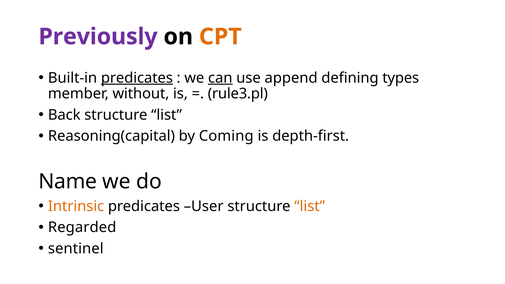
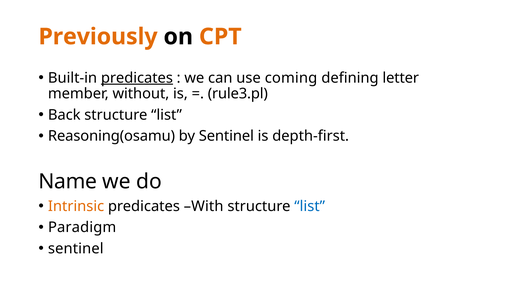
Previously colour: purple -> orange (98, 37)
can underline: present -> none (220, 78)
append: append -> coming (291, 78)
types: types -> letter (401, 78)
Reasoning(capital: Reasoning(capital -> Reasoning(osamu (112, 136)
by Coming: Coming -> Sentinel (226, 136)
User: User -> With (204, 206)
list colour: orange -> blue (310, 206)
Regarded: Regarded -> Paradigm (82, 227)
